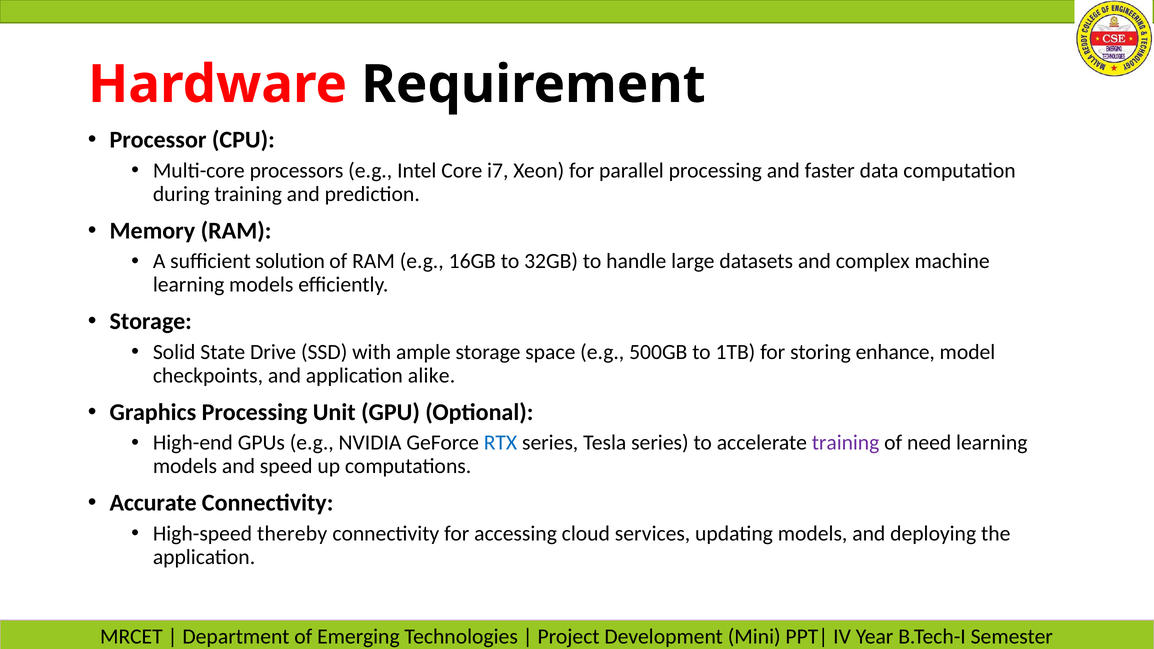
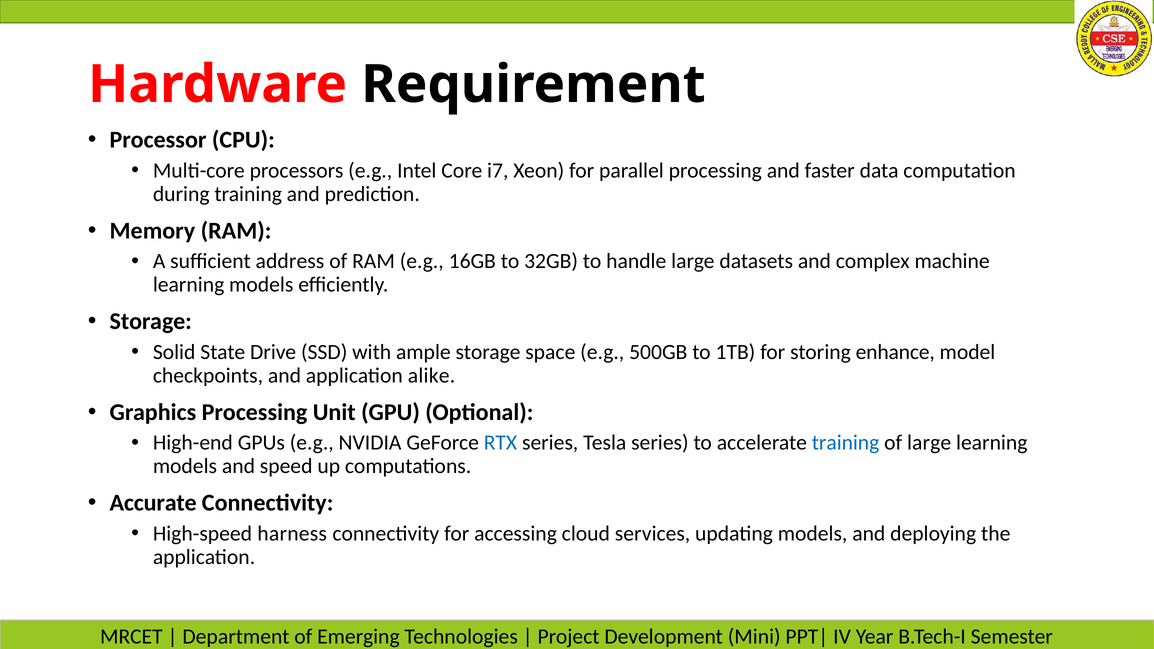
solution: solution -> address (290, 261)
training colour: purple -> blue (846, 443)
of need: need -> large (929, 443)
thereby: thereby -> harness (292, 534)
